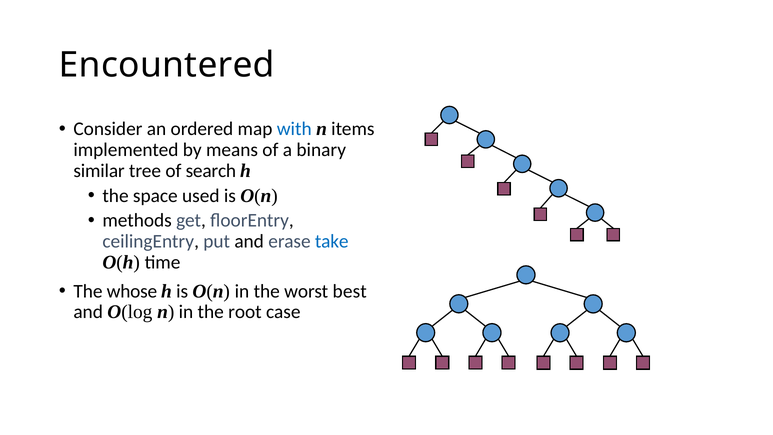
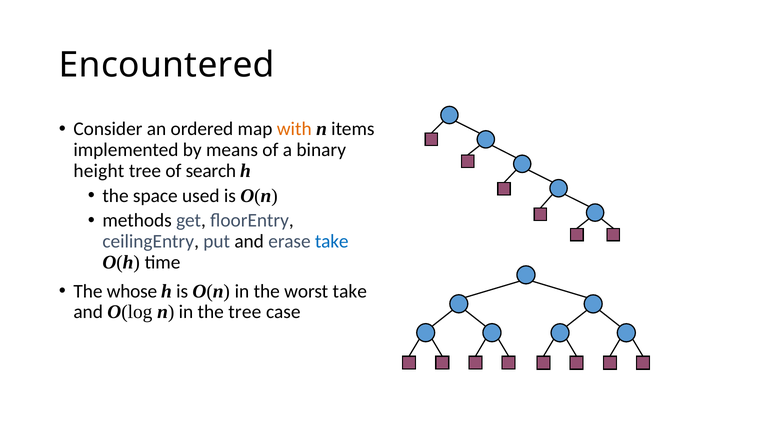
with colour: blue -> orange (294, 129)
similar: similar -> height (99, 171)
worst best: best -> take (350, 291)
the root: root -> tree (245, 312)
